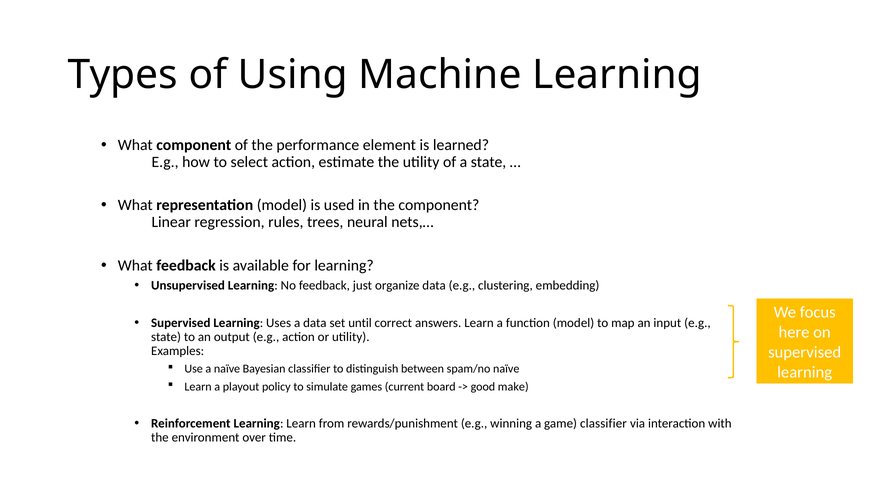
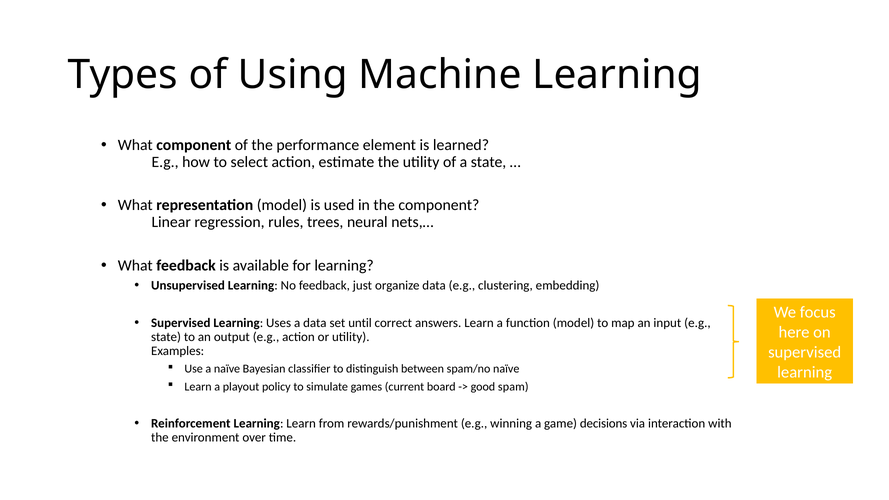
make: make -> spam (513, 387)
game classifier: classifier -> decisions (604, 423)
